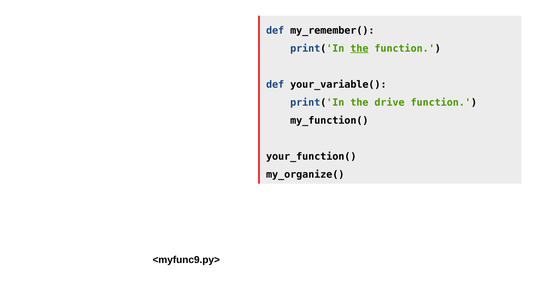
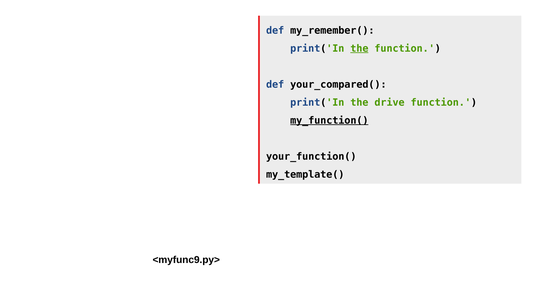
your_variable(: your_variable( -> your_compared( (338, 85)
my_function( underline: none -> present (329, 121)
my_organize(: my_organize( -> my_template( (305, 175)
